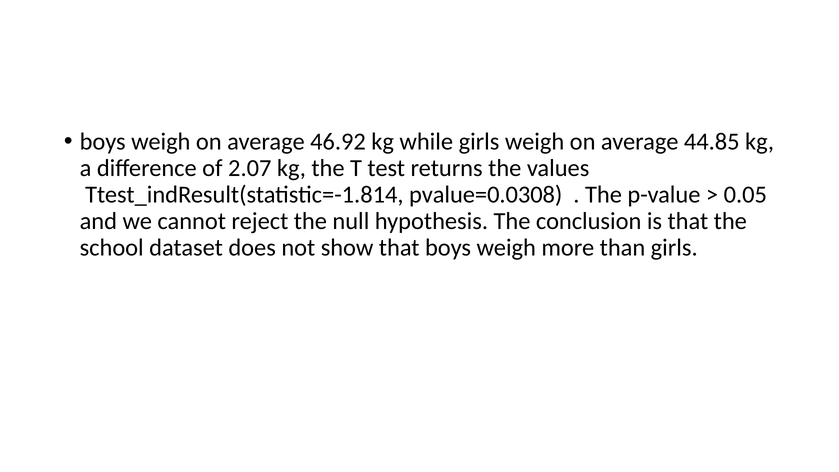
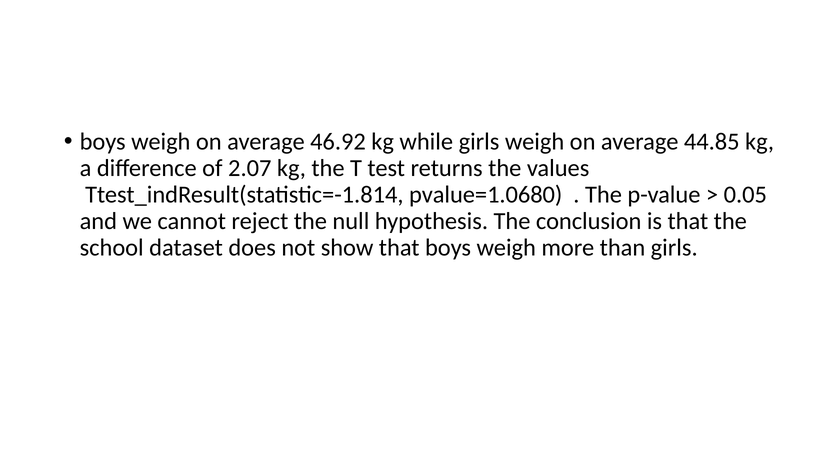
pvalue=0.0308: pvalue=0.0308 -> pvalue=1.0680 (486, 195)
